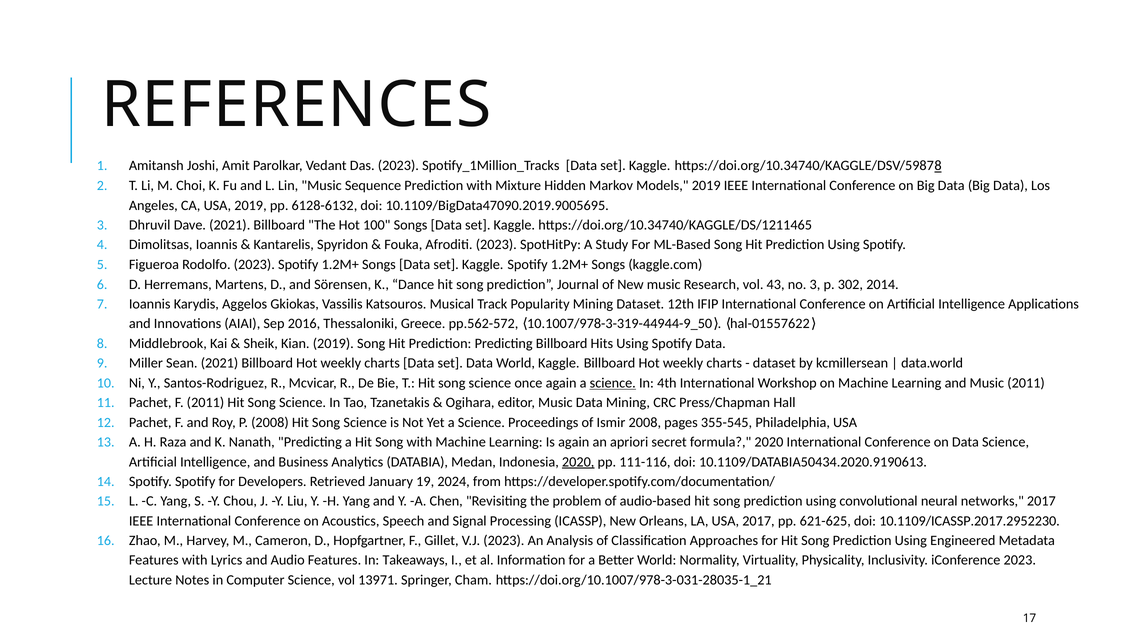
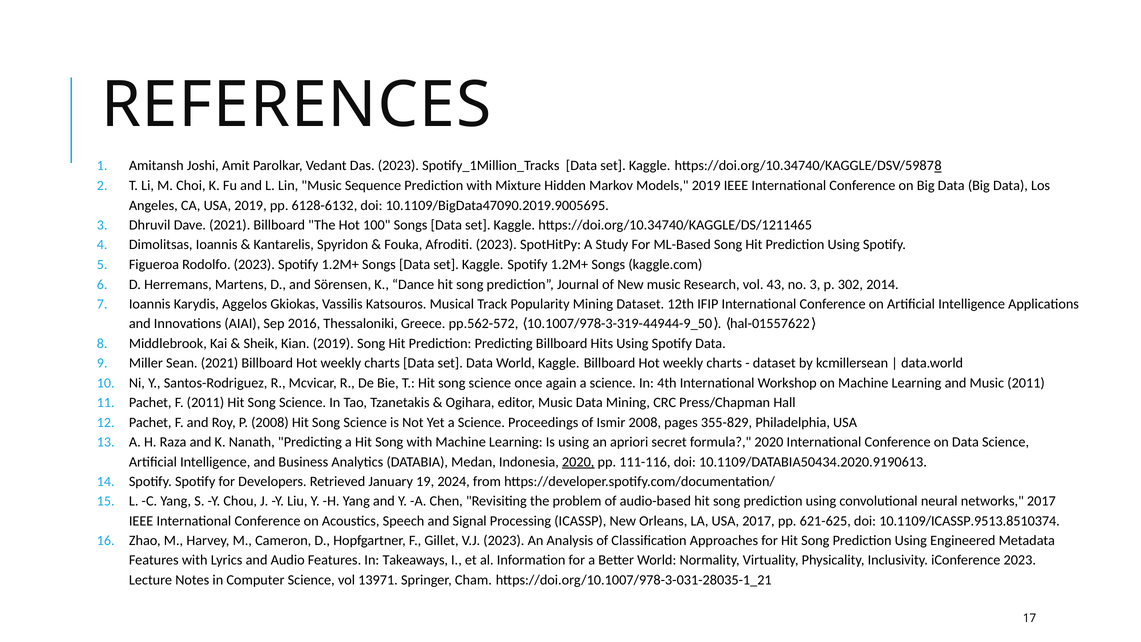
science underline: present -> none (613, 383)
355-545: 355-545 -> 355-829 (727, 422)
Is again: again -> using (574, 442)
10.1109/ICASSP.2017.2952230: 10.1109/ICASSP.2017.2952230 -> 10.1109/ICASSP.9513.8510374 (970, 521)
